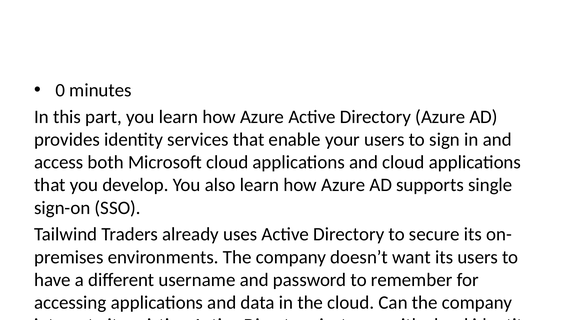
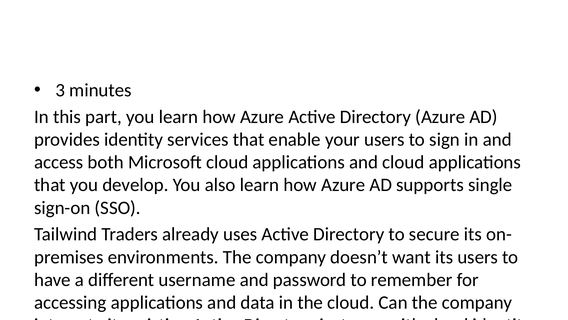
0: 0 -> 3 (60, 90)
